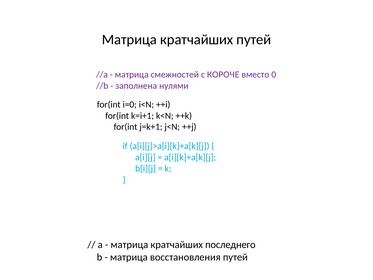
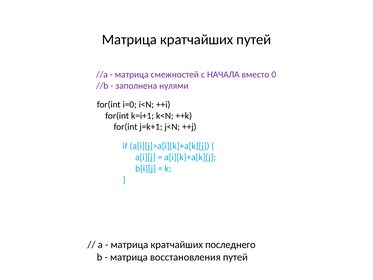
КОРОЧЕ: КОРОЧЕ -> НАЧАЛА (223, 75)
